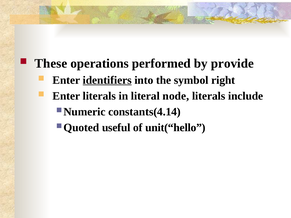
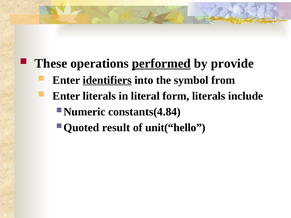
performed underline: none -> present (161, 63)
right: right -> from (223, 80)
node: node -> form (176, 96)
constants(4.14: constants(4.14 -> constants(4.84 (144, 112)
useful: useful -> result (116, 128)
